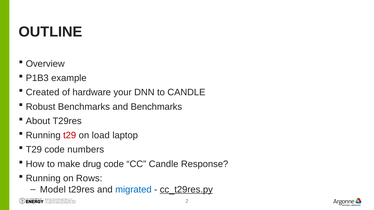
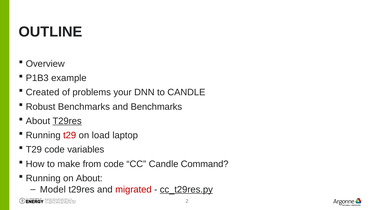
hardware: hardware -> problems (92, 93)
T29res underline: none -> present (67, 121)
numbers: numbers -> variables (86, 150)
drug: drug -> from (92, 164)
Response: Response -> Command (205, 164)
on Rows: Rows -> About (89, 179)
migrated colour: blue -> red (133, 190)
